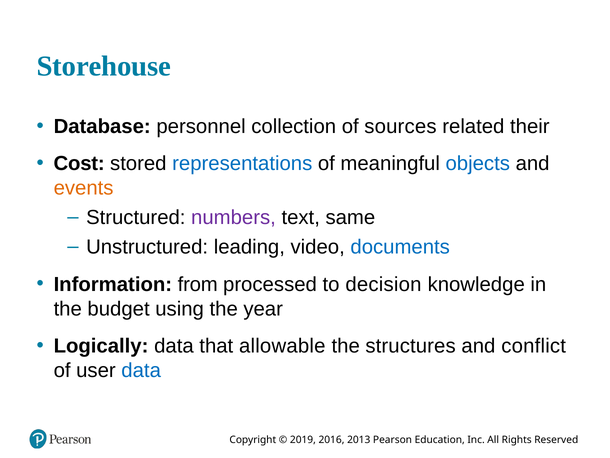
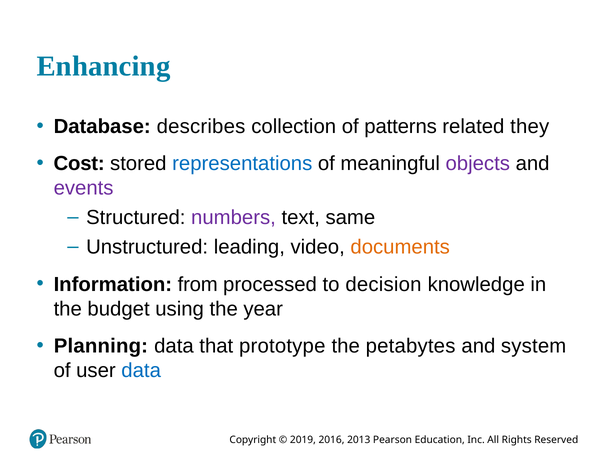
Storehouse: Storehouse -> Enhancing (104, 66)
personnel: personnel -> describes (201, 126)
sources: sources -> patterns (401, 126)
their: their -> they (530, 126)
objects colour: blue -> purple (478, 164)
events colour: orange -> purple (84, 188)
documents colour: blue -> orange (400, 247)
Logically: Logically -> Planning (101, 346)
allowable: allowable -> prototype (282, 346)
structures: structures -> petabytes (411, 346)
conflict: conflict -> system (534, 346)
